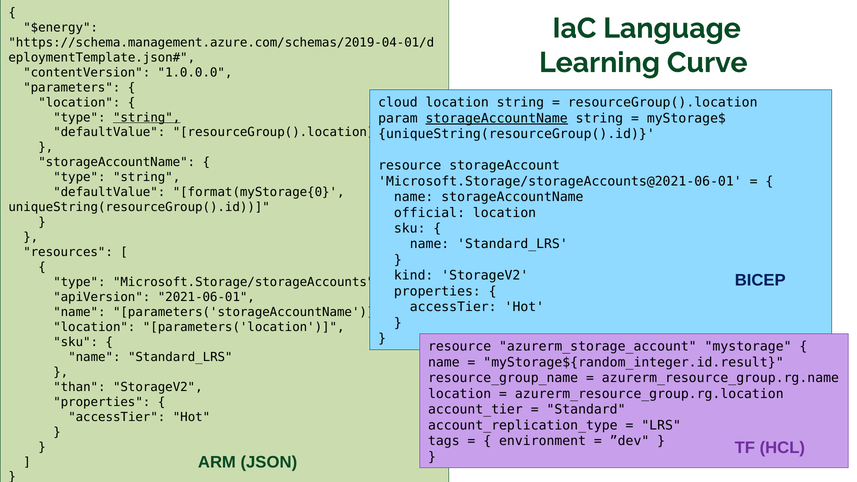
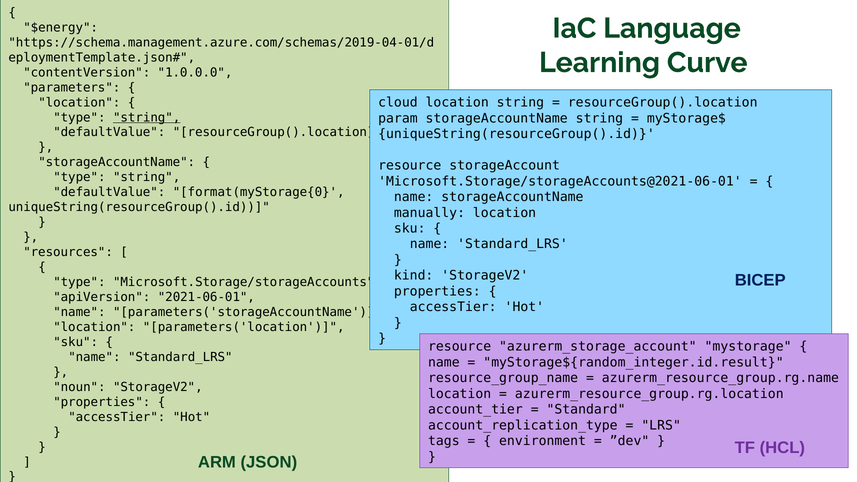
storageAccountName underline: present -> none (497, 118)
official: official -> manually (429, 213)
than: than -> noun (79, 387)
